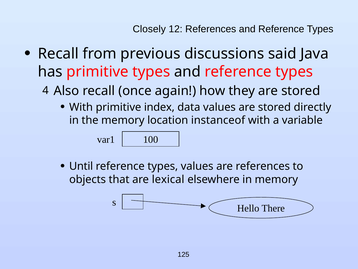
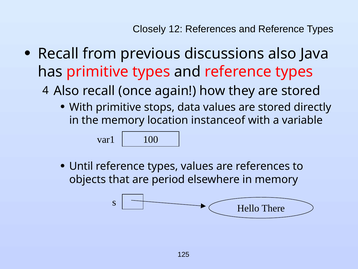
discussions said: said -> also (282, 54)
index: index -> stops (159, 107)
lexical: lexical -> period (168, 179)
